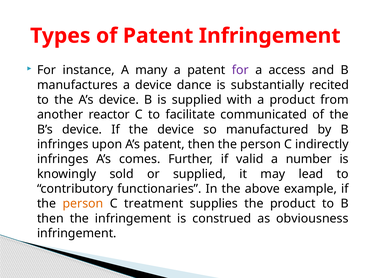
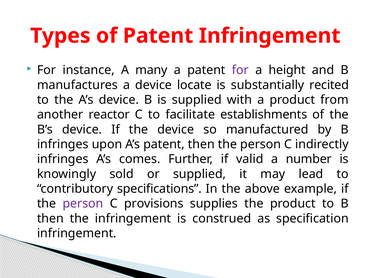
access: access -> height (287, 70)
dance: dance -> locate (194, 85)
communicated: communicated -> establishments (264, 115)
functionaries: functionaries -> specifications (159, 189)
person colour: orange -> purple (83, 204)
treatment: treatment -> provisions (154, 204)
obviousness: obviousness -> specification (312, 219)
